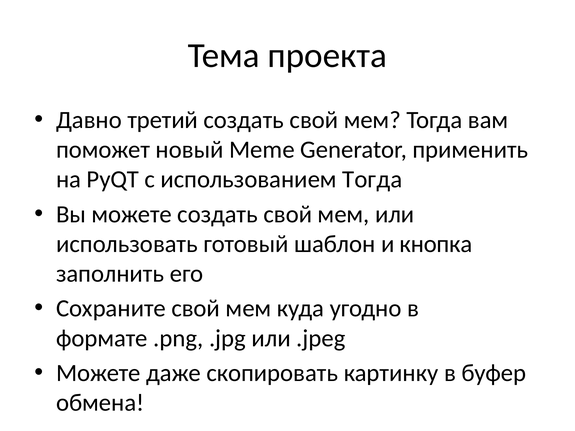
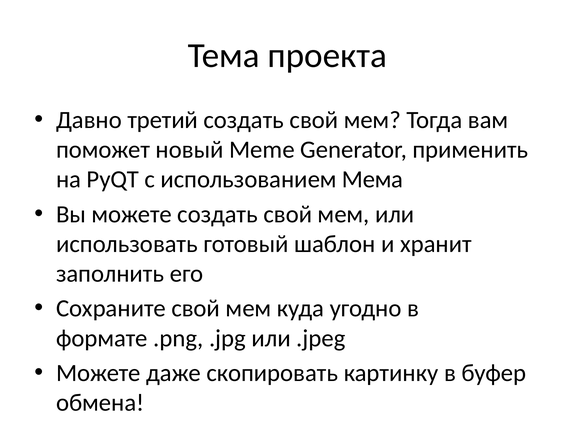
использованием Тогда: Тогда -> Мема (372, 180)
кнопка: кнопка -> хранит (436, 244)
